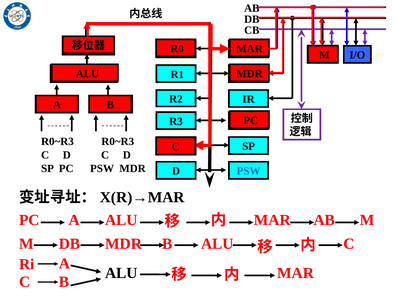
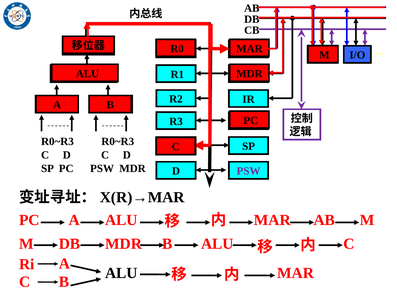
PSW colour: blue -> purple (249, 172)
